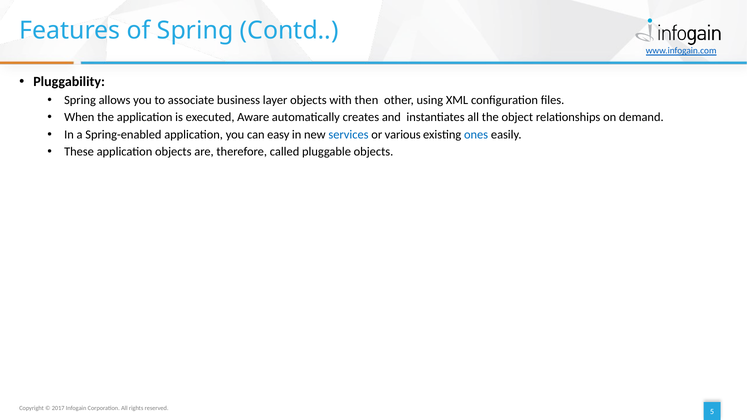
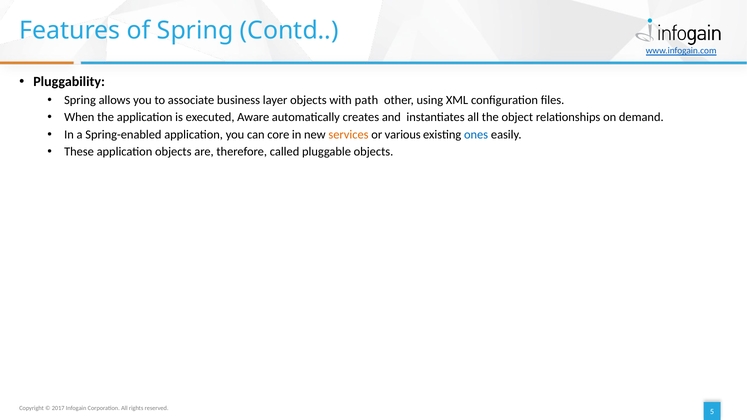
then: then -> path (366, 100)
easy: easy -> core (278, 135)
services colour: blue -> orange (348, 135)
